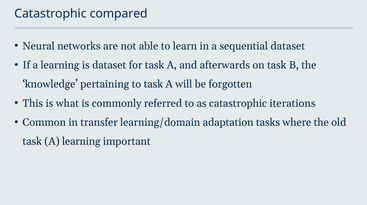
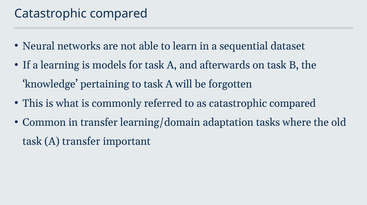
is dataset: dataset -> models (109, 65)
as catastrophic iterations: iterations -> compared (293, 104)
task A learning: learning -> transfer (81, 142)
